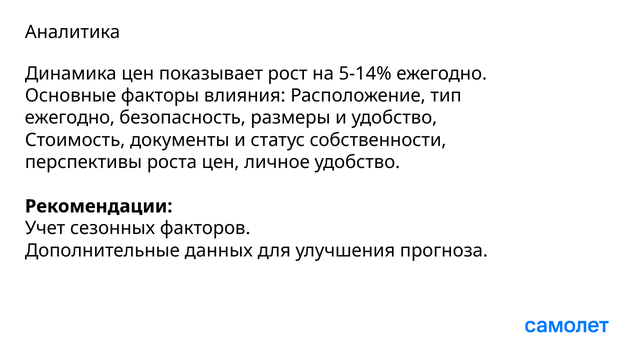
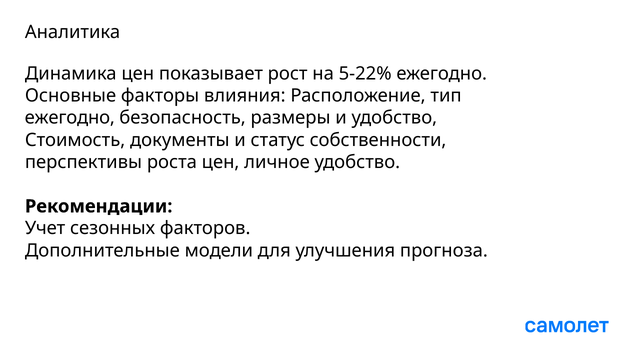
5-14%: 5-14% -> 5-22% (365, 74)
данных: данных -> модели (219, 251)
